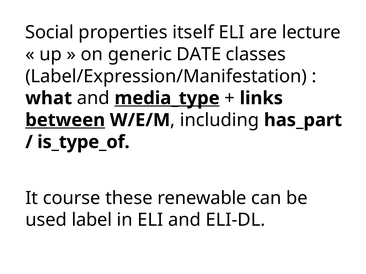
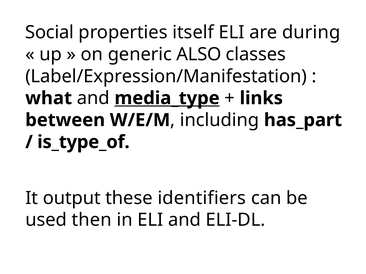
lecture: lecture -> during (311, 32)
DATE: DATE -> ALSO (199, 54)
between underline: present -> none (65, 120)
course: course -> output (72, 198)
renewable: renewable -> identifiers (202, 198)
label: label -> then (92, 220)
